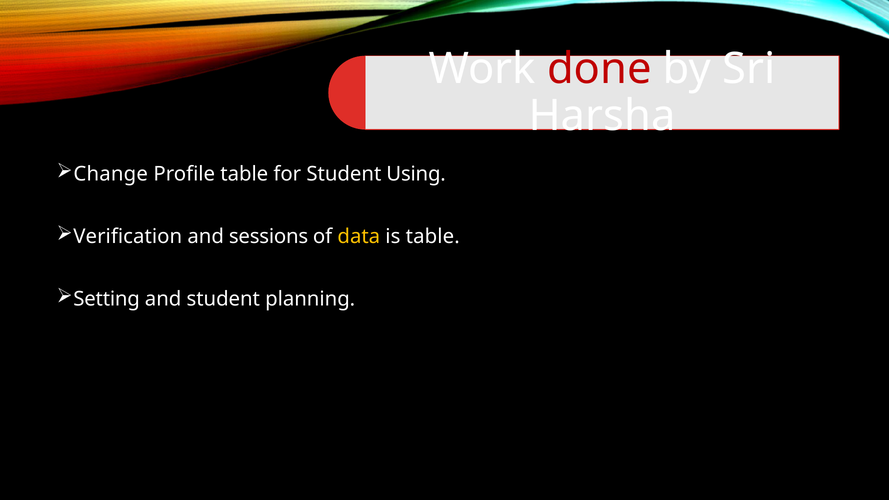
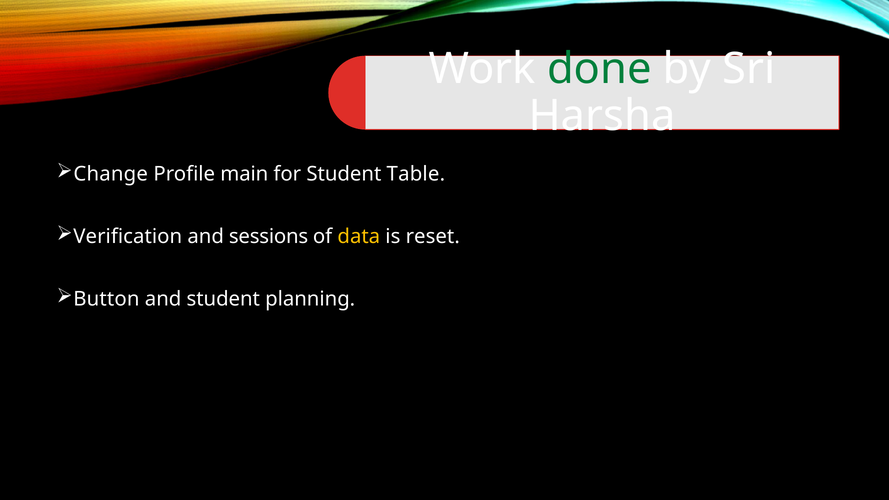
done colour: red -> green (599, 69)
Profile table: table -> main (244, 174)
Using: Using -> Table (416, 174)
is table: table -> reset (433, 237)
Setting: Setting -> Button (106, 299)
